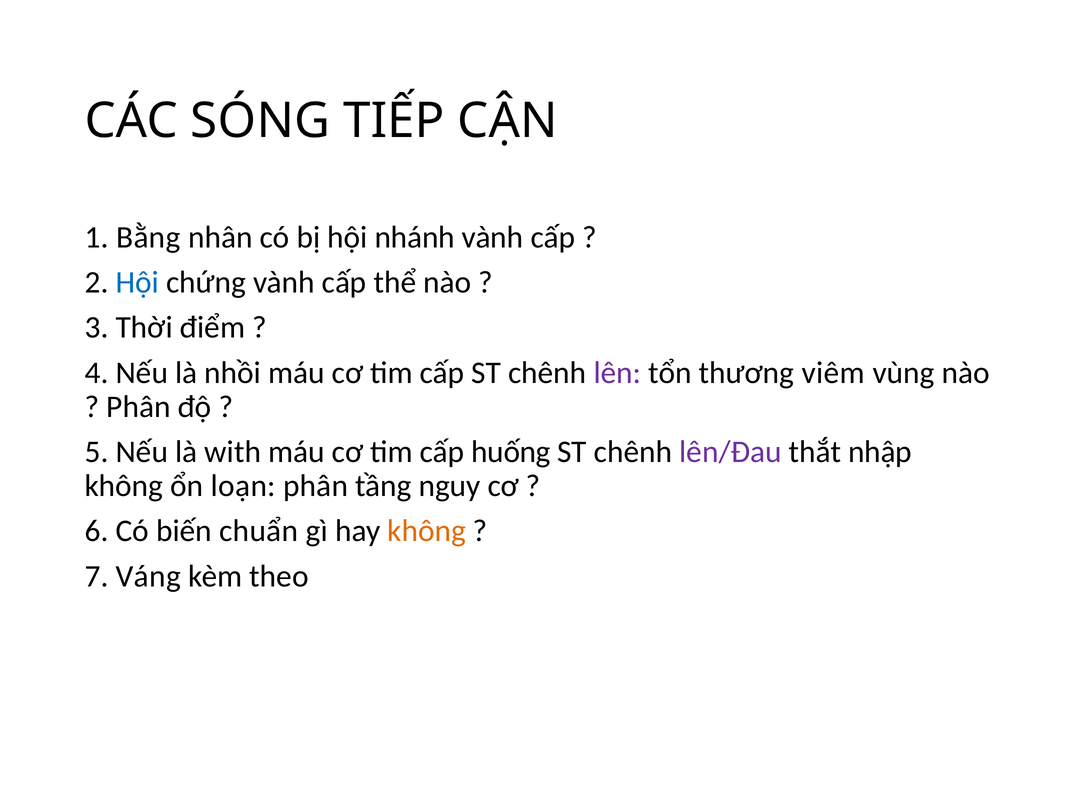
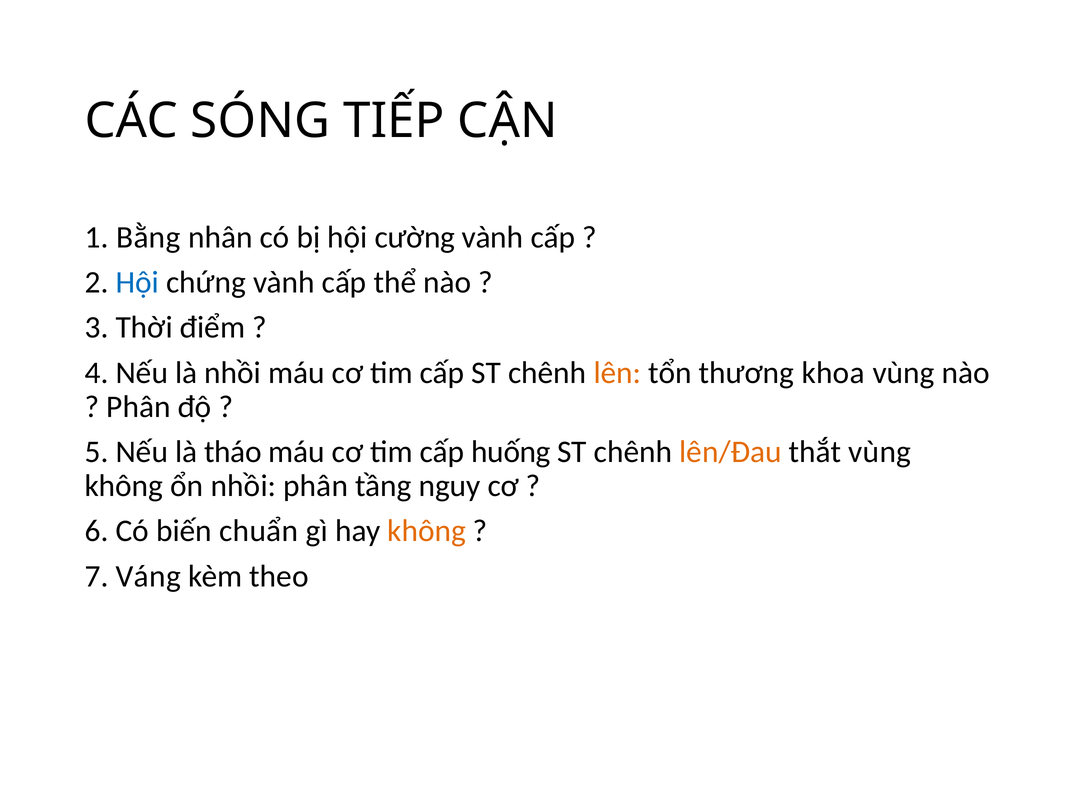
nhánh: nhánh -> cường (415, 237)
lên colour: purple -> orange (617, 373)
viêm: viêm -> khoa (833, 373)
with: with -> tháo (233, 452)
lên/Đau colour: purple -> orange (730, 452)
thắt nhập: nhập -> vùng (880, 452)
ổn loạn: loạn -> nhồi (243, 486)
